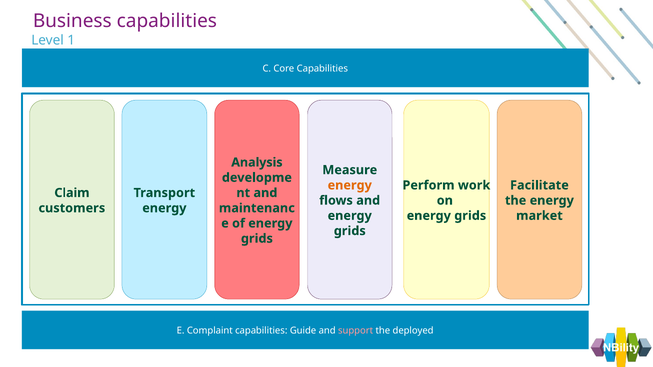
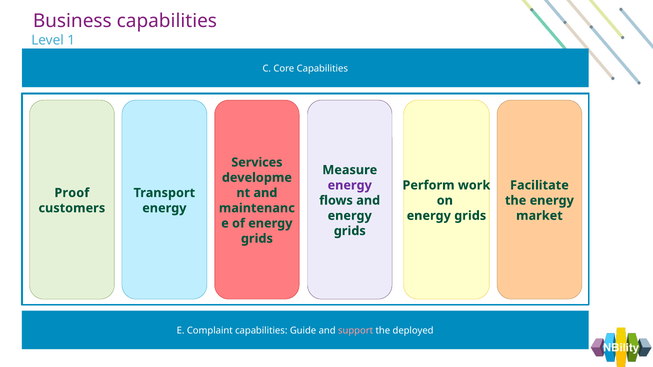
Analysis: Analysis -> Services (257, 163)
energy colour: orange -> purple (350, 185)
Claim: Claim -> Proof (72, 193)
